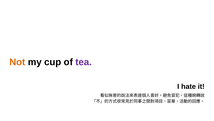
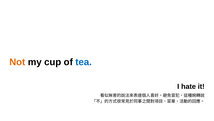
tea colour: purple -> blue (84, 62)
